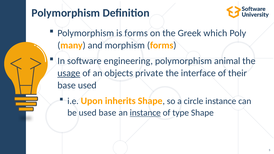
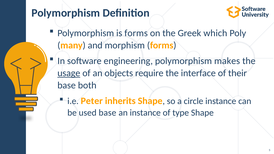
animal: animal -> makes (227, 61)
private: private -> require (149, 73)
base used: used -> both (87, 85)
Upon: Upon -> Peter (92, 101)
instance underline: present -> none (145, 113)
